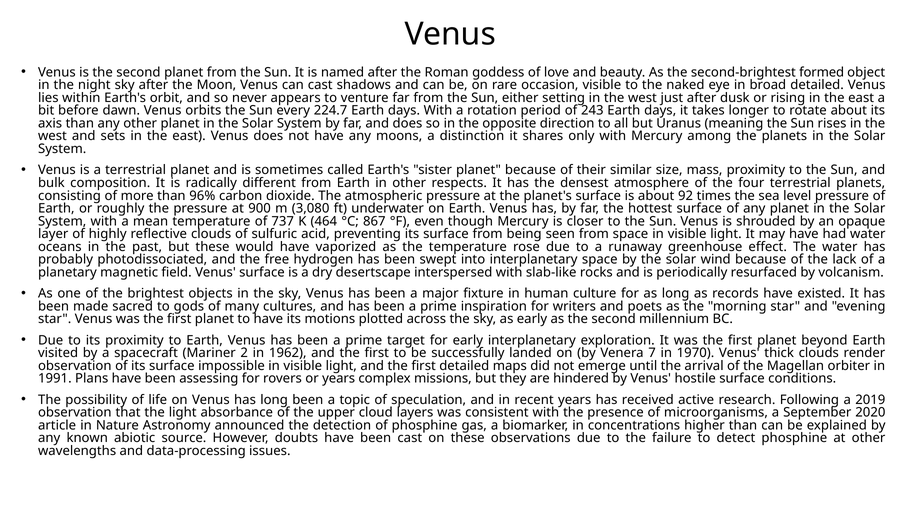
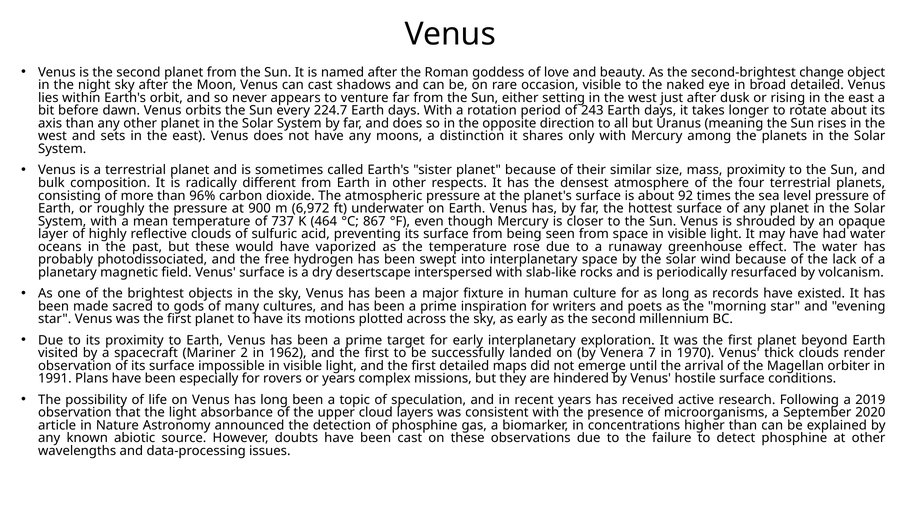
formed: formed -> change (822, 72)
3,080: 3,080 -> 6,972 (311, 208)
assessing: assessing -> especially (209, 378)
